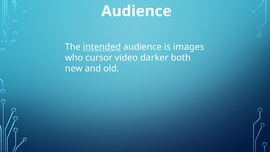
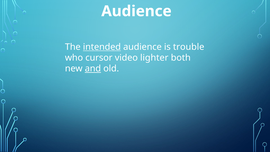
images: images -> trouble (189, 47)
darker: darker -> lighter (154, 58)
and underline: none -> present (93, 69)
